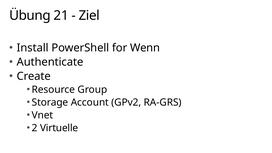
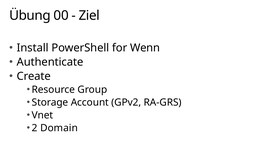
21: 21 -> 00 (61, 16)
Virtuelle: Virtuelle -> Domain (59, 128)
